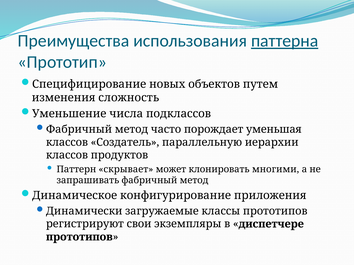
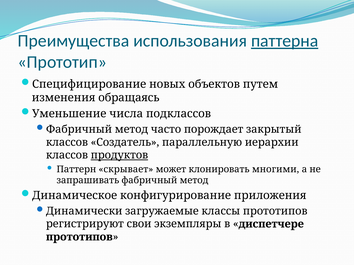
сложность: сложность -> обращаясь (129, 98)
уменьшая: уменьшая -> закрытый (274, 130)
продуктов underline: none -> present (119, 155)
